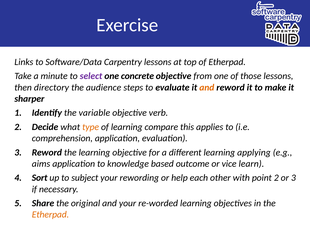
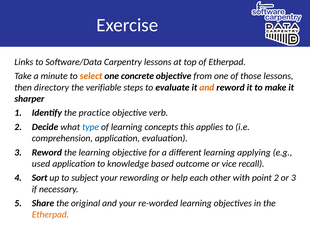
select colour: purple -> orange (91, 76)
audience: audience -> verifiable (104, 88)
variable: variable -> practice (94, 113)
type colour: orange -> blue (91, 127)
compare: compare -> concepts (161, 127)
aims: aims -> used (41, 164)
learn: learn -> recall (251, 164)
